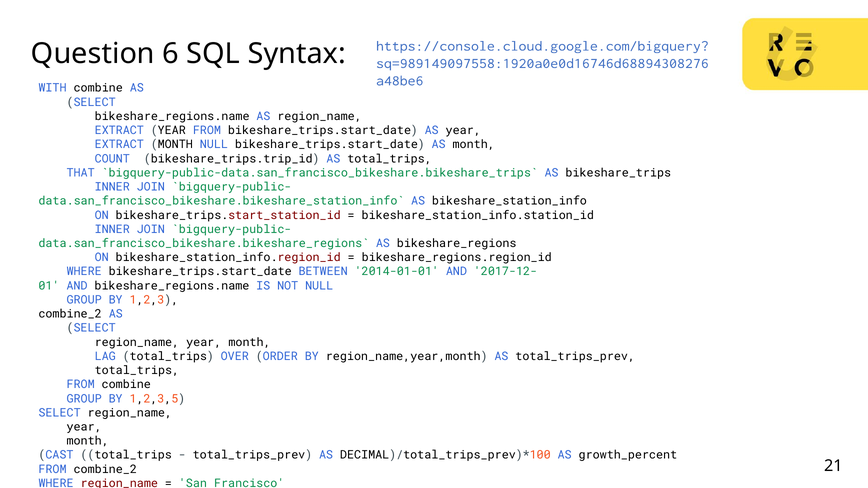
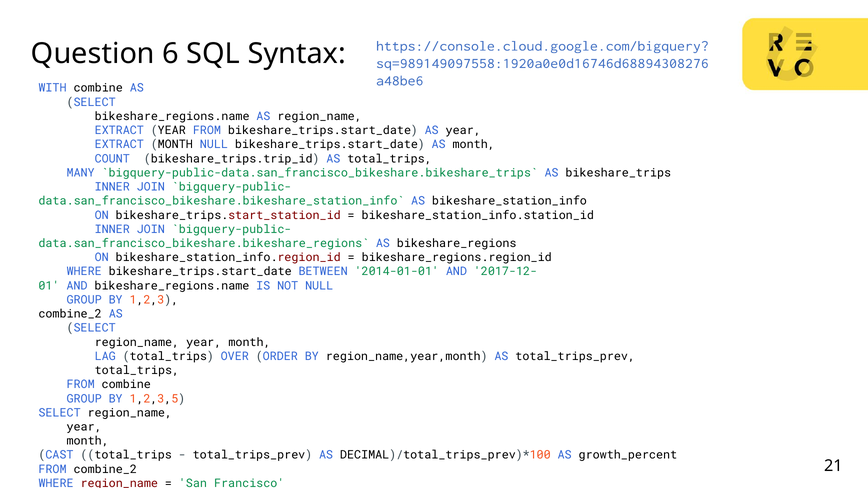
THAT: THAT -> MANY (81, 173)
